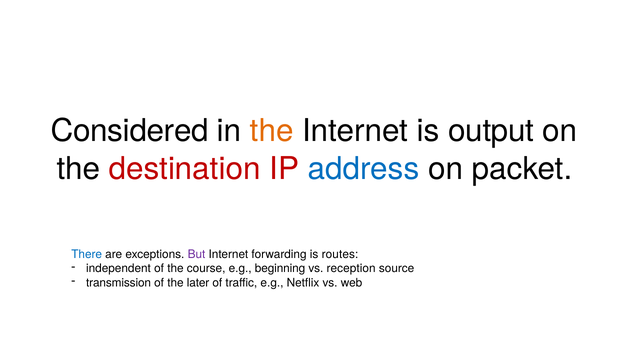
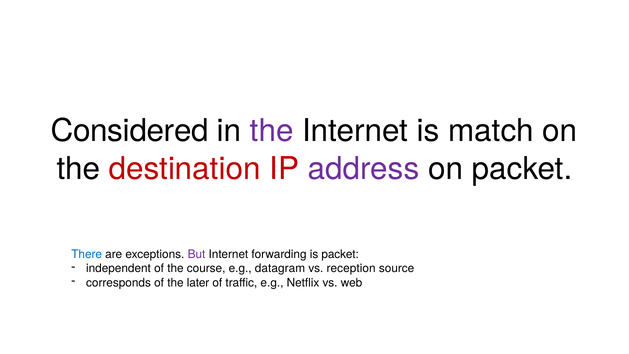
the colour: orange -> purple (272, 131)
output: output -> match (491, 131)
address colour: blue -> purple (364, 169)
is routes: routes -> packet (340, 254)
beginning: beginning -> datagram (280, 268)
transmission: transmission -> corresponds (118, 283)
